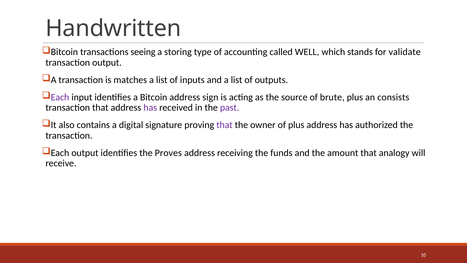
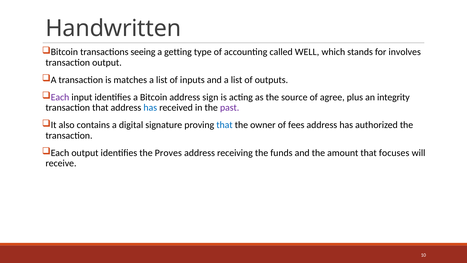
storing: storing -> getting (178, 52)
validate: validate -> involves (405, 52)
brute: brute -> agree (332, 97)
consists: consists -> integrity (393, 97)
has colour: purple -> blue (150, 108)
that colour: purple -> blue (224, 125)
of plus: plus -> fees (296, 125)
analogy: analogy -> focuses (394, 153)
